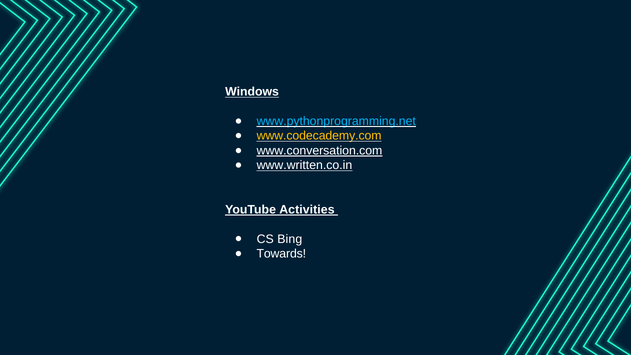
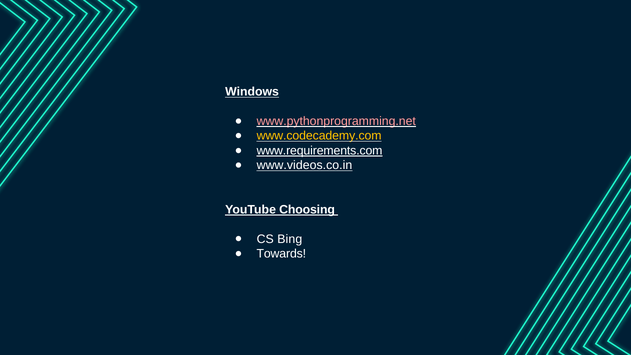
www.pythonprogramming.net colour: light blue -> pink (336, 121)
www.conversation.com: www.conversation.com -> www.requirements.com (320, 151)
www.written.co.in: www.written.co.in -> www.videos.co.in (304, 165)
Activities: Activities -> Choosing (307, 210)
